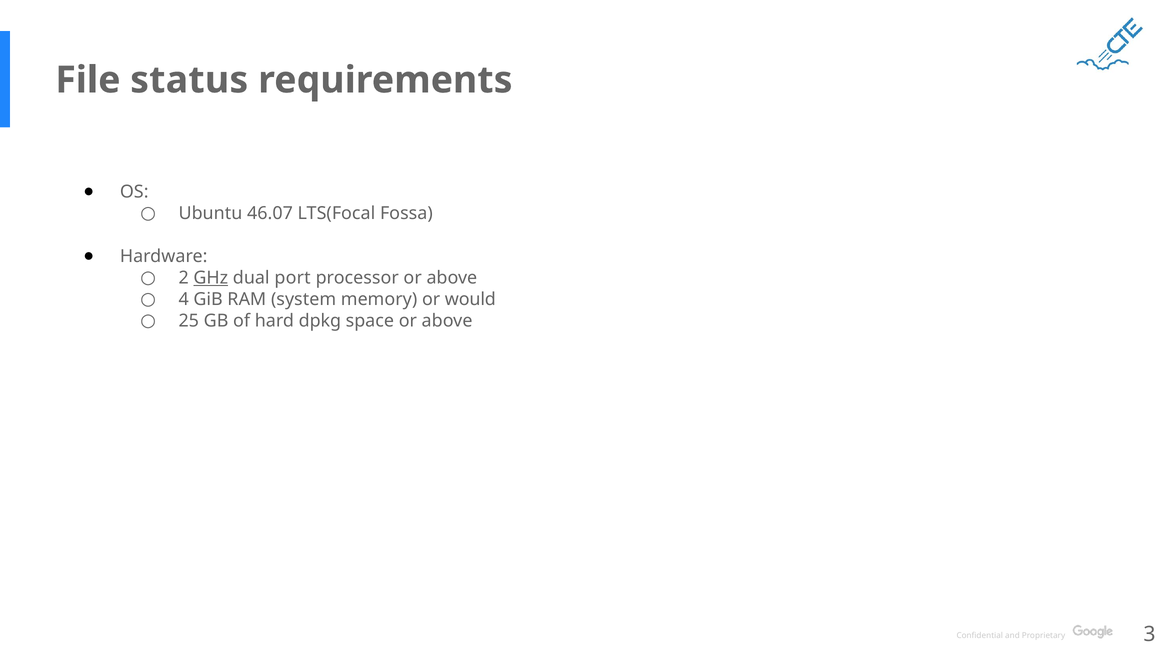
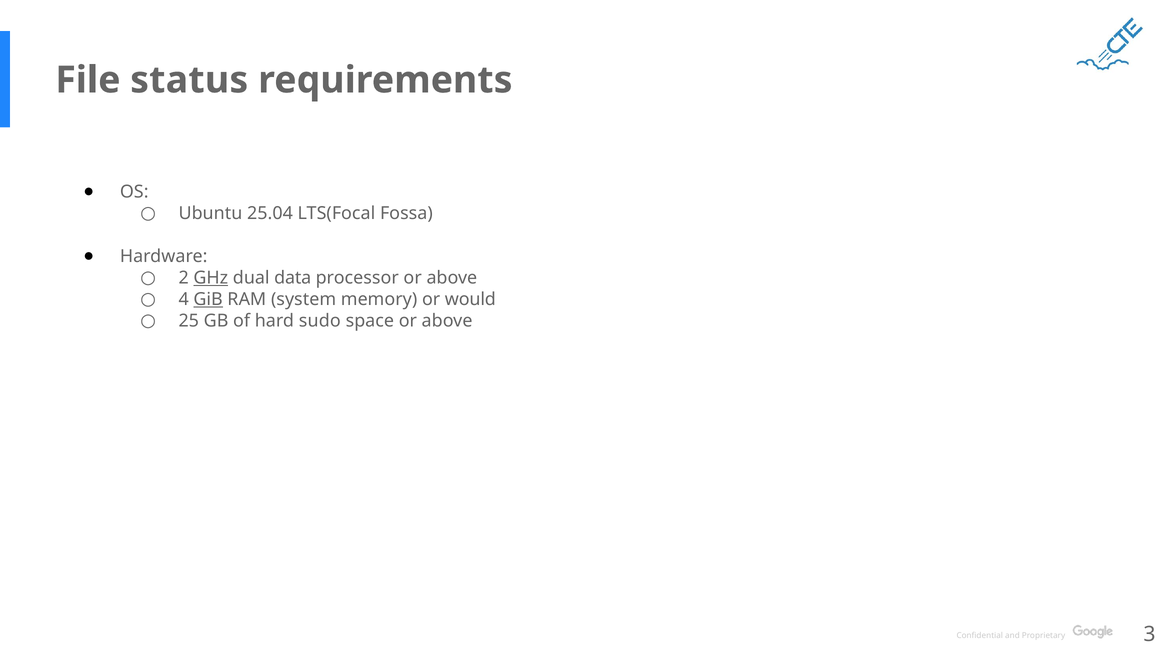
46.07: 46.07 -> 25.04 (270, 213)
port: port -> data (293, 278)
GiB underline: none -> present (208, 299)
dpkg: dpkg -> sudo (320, 321)
